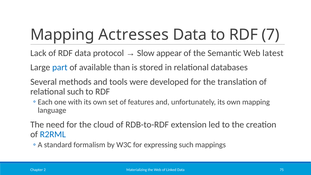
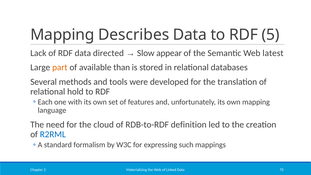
Actresses: Actresses -> Describes (134, 35)
7: 7 -> 5 (271, 35)
protocol: protocol -> directed (108, 53)
part colour: blue -> orange (60, 67)
relational such: such -> hold (75, 92)
extension: extension -> definition (189, 125)
